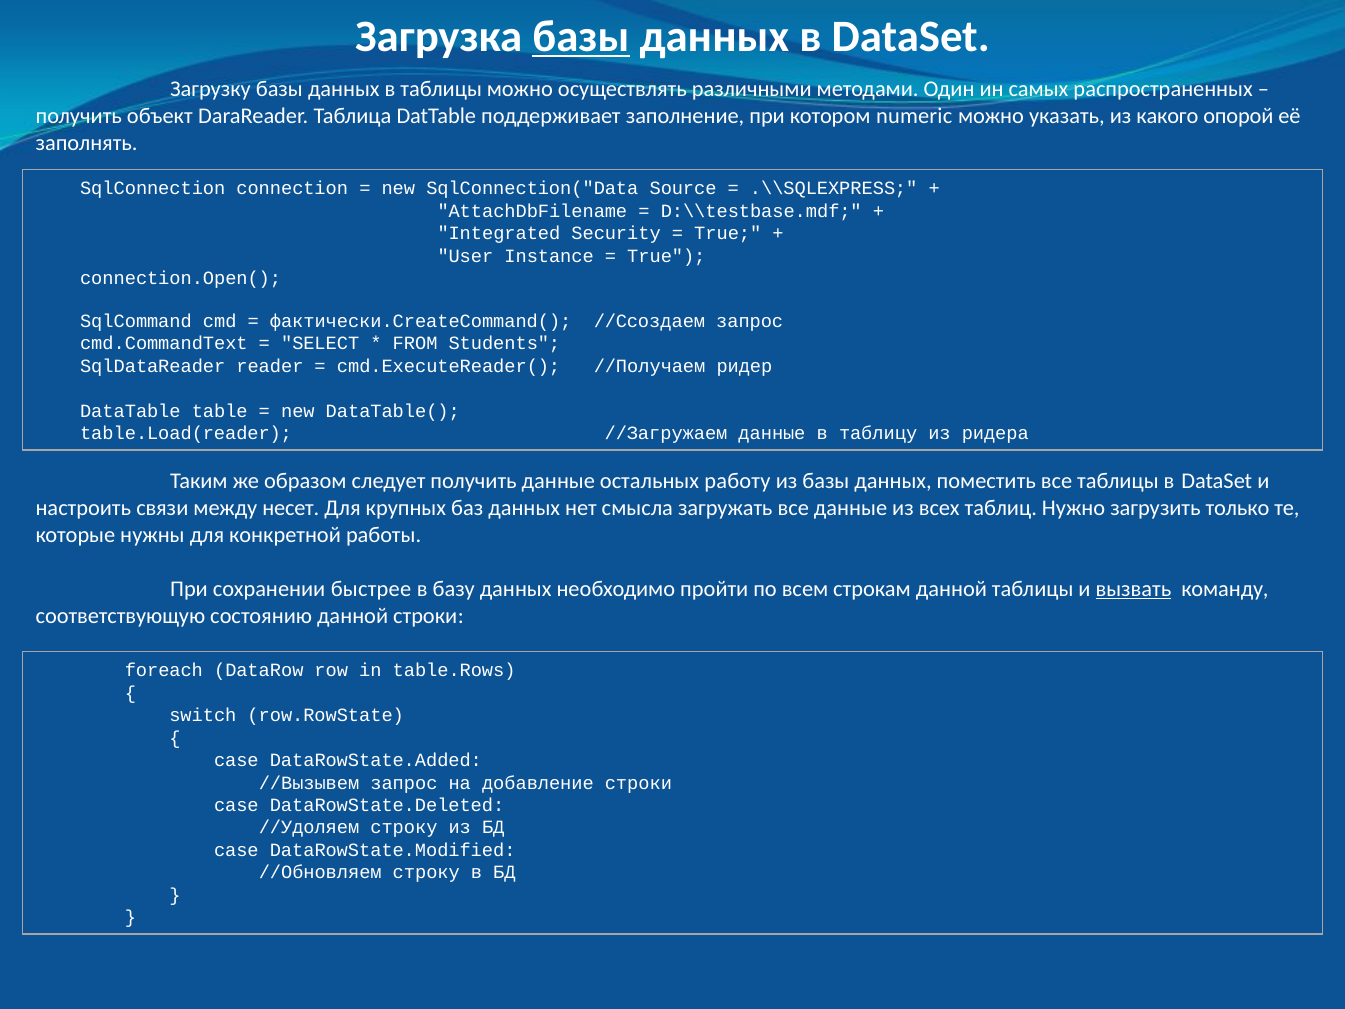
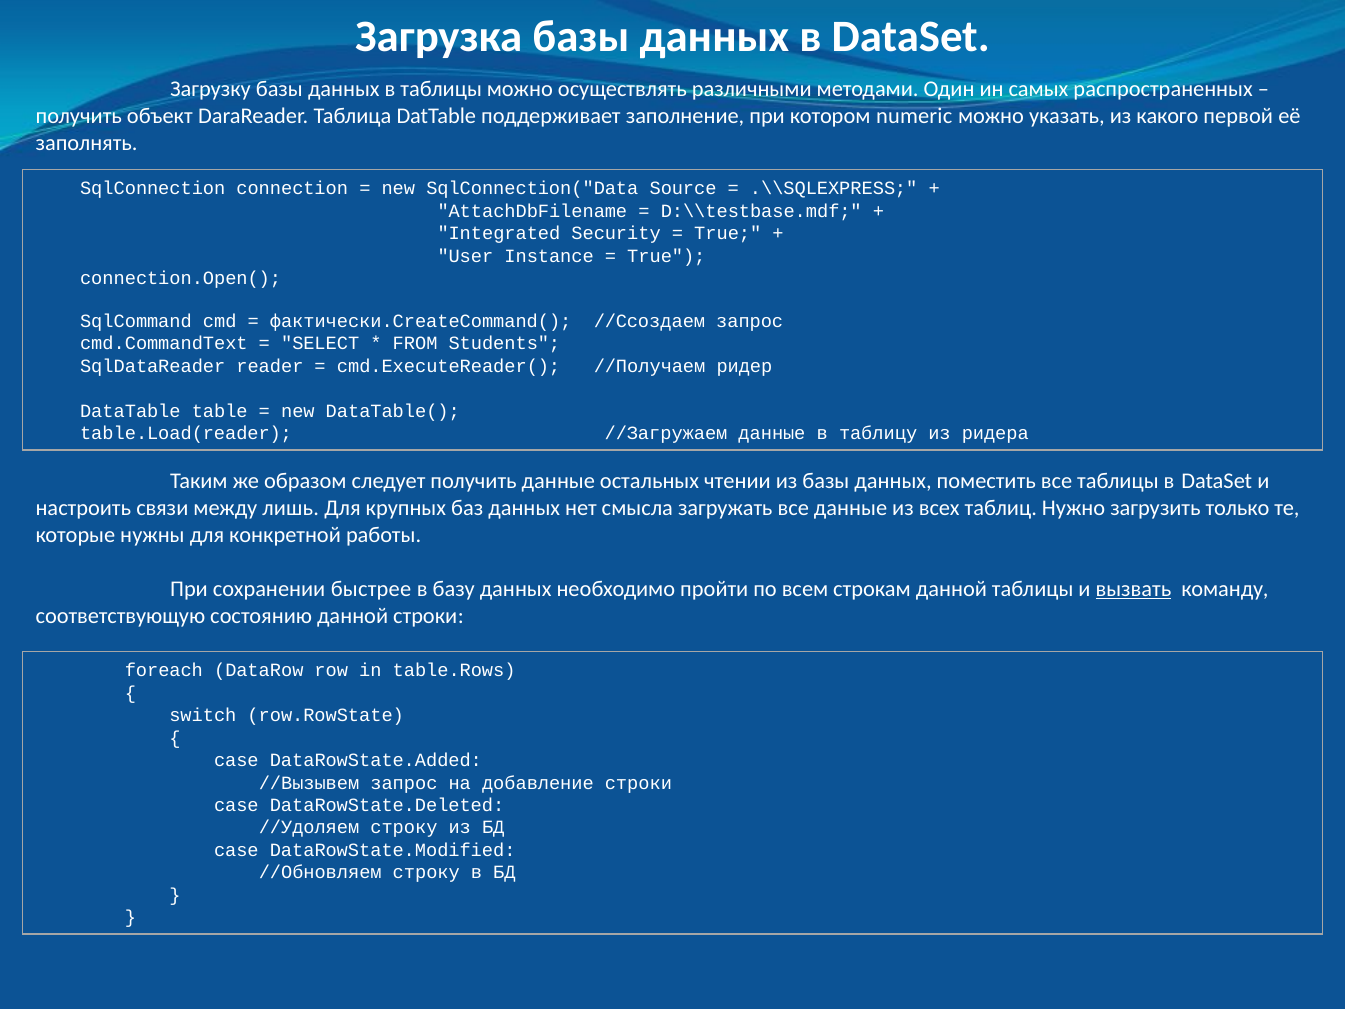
базы underline: present -> none (581, 37)
опорой: опорой -> первой (1238, 116)
работу: работу -> чтении (737, 481)
несет: несет -> лишь (291, 508)
